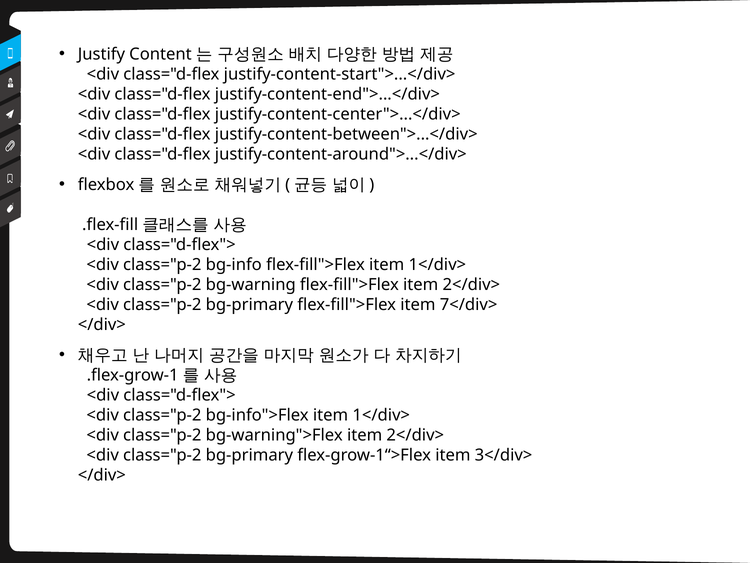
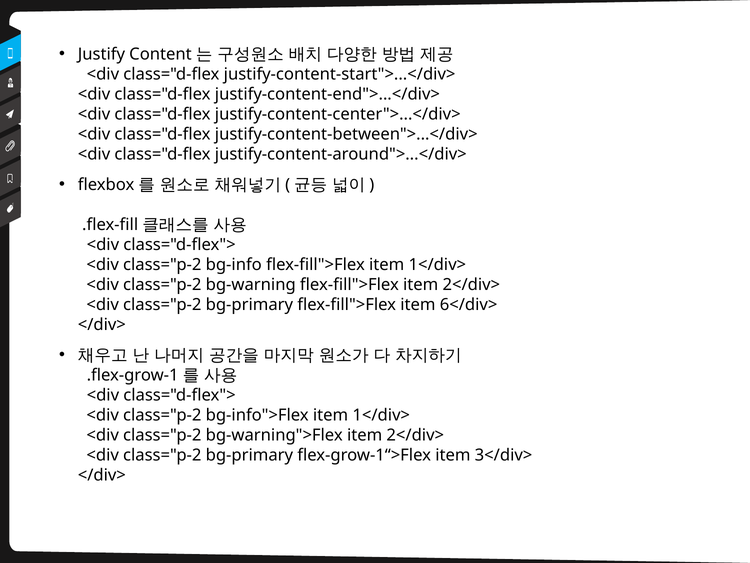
7</div>: 7</div> -> 6</div> (469, 304)
